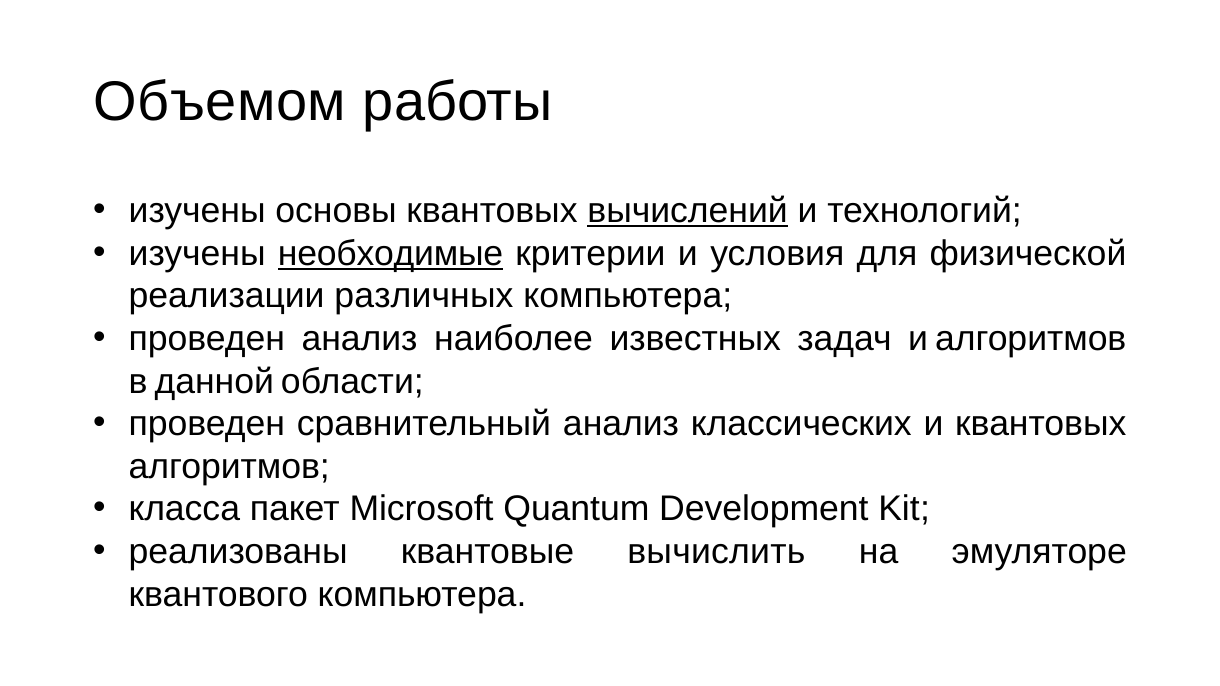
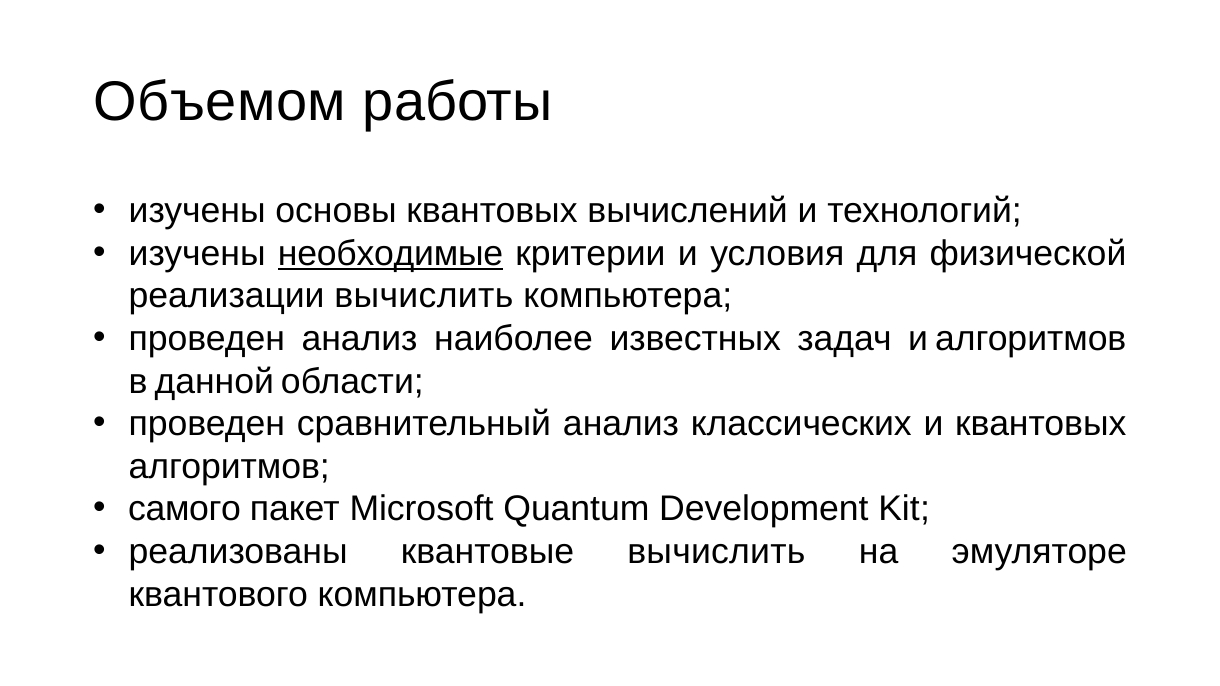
вычислений underline: present -> none (688, 211)
реализации различных: различных -> вычислить (424, 296)
класса: класса -> самого (185, 509)
